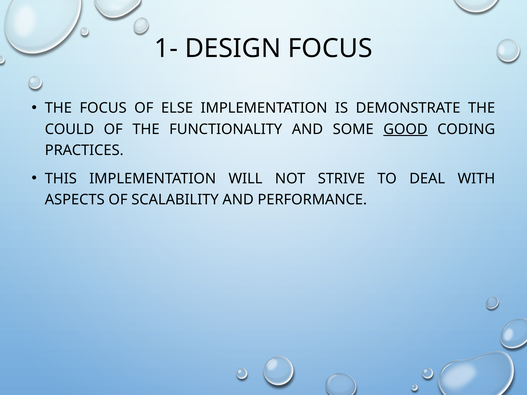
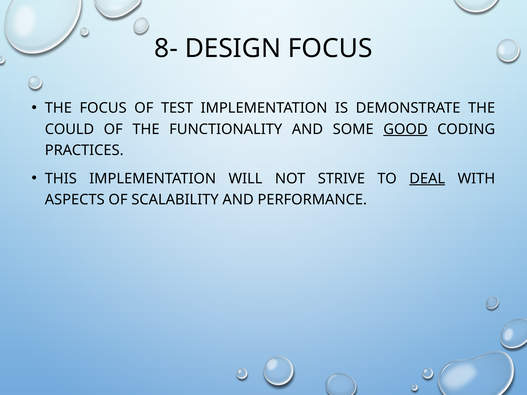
1-: 1- -> 8- (166, 49)
ELSE: ELSE -> TEST (177, 108)
DEAL underline: none -> present (427, 179)
